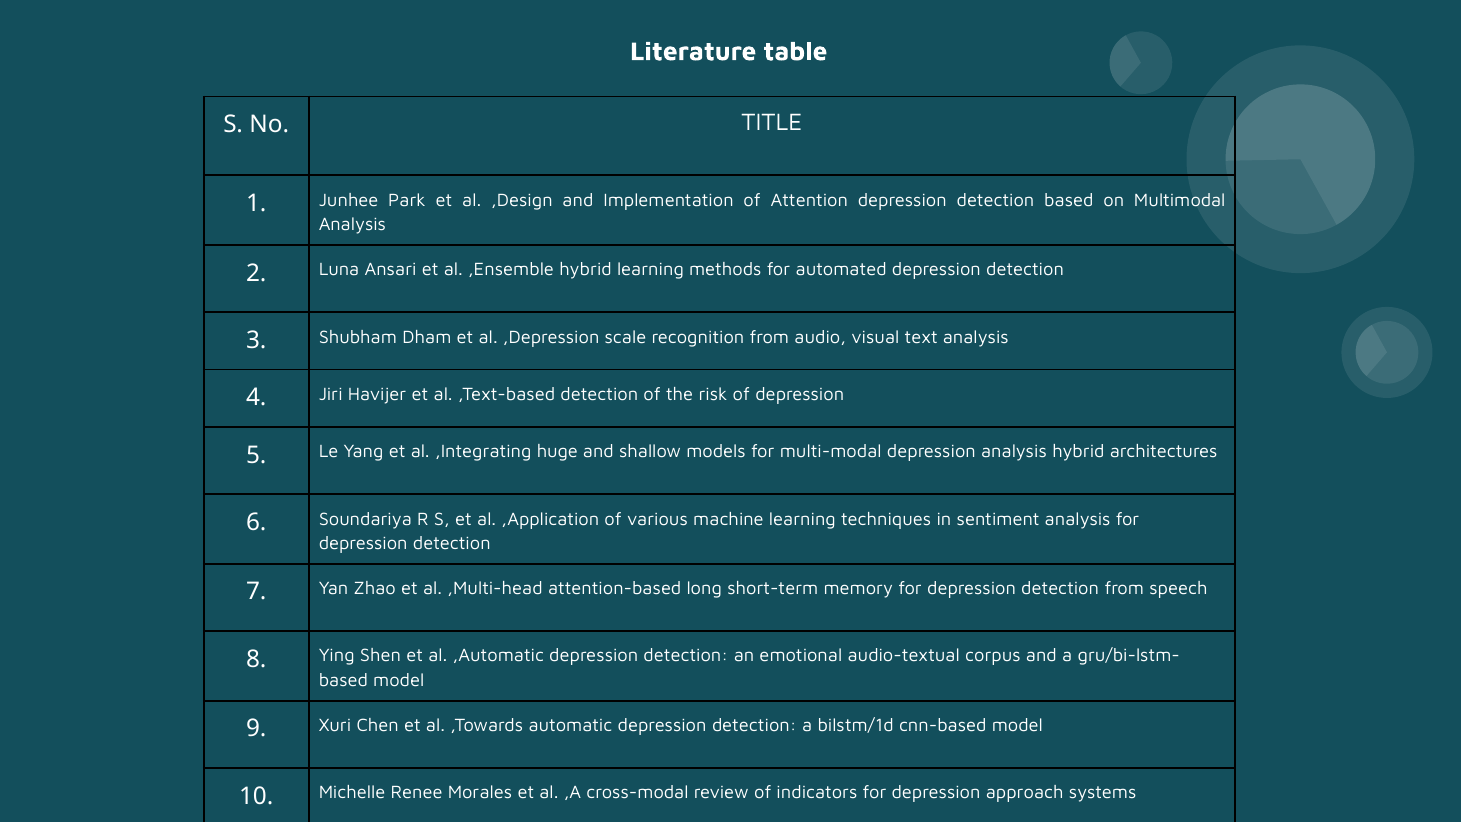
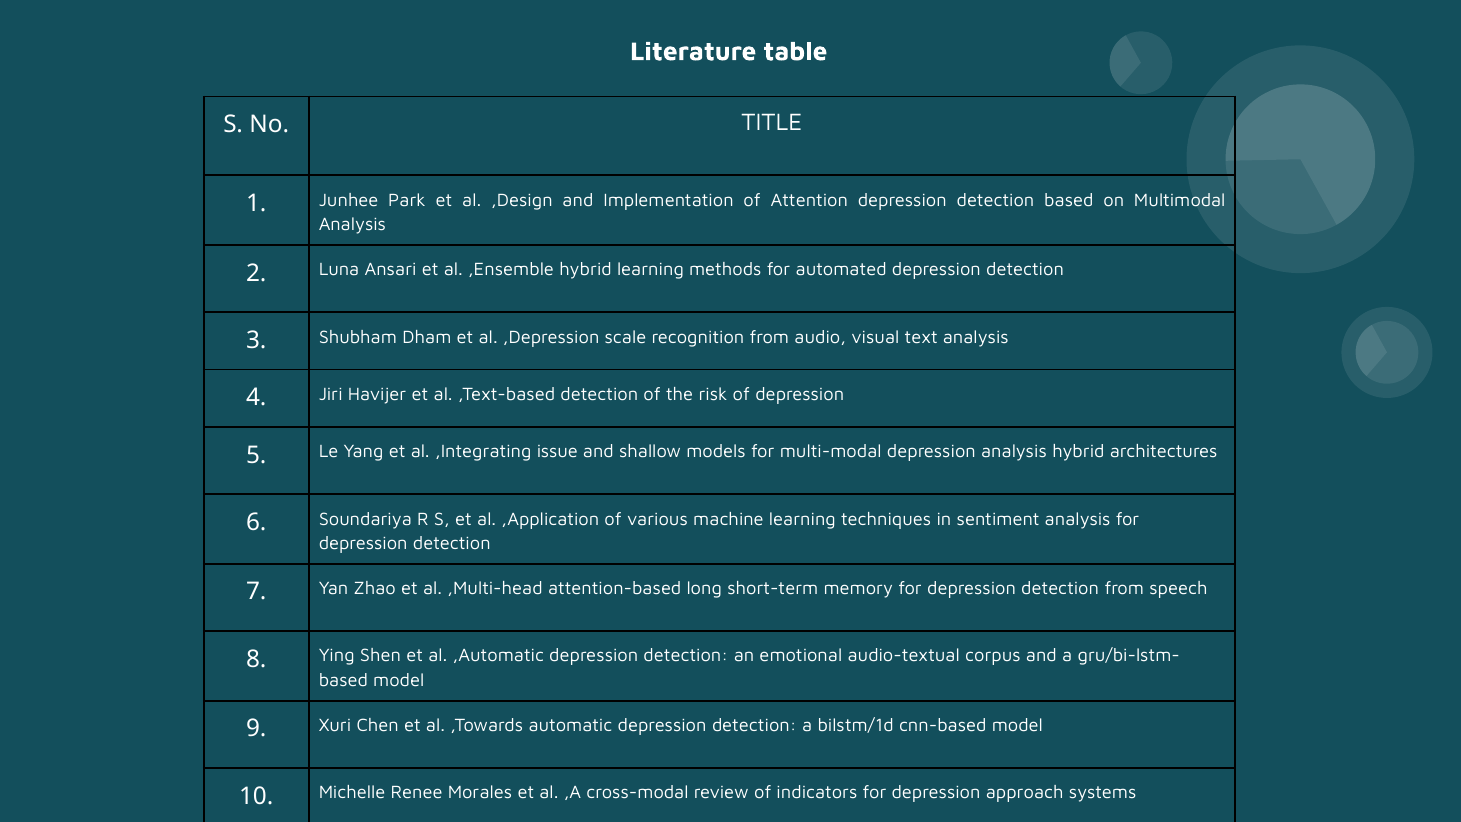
huge: huge -> issue (557, 452)
